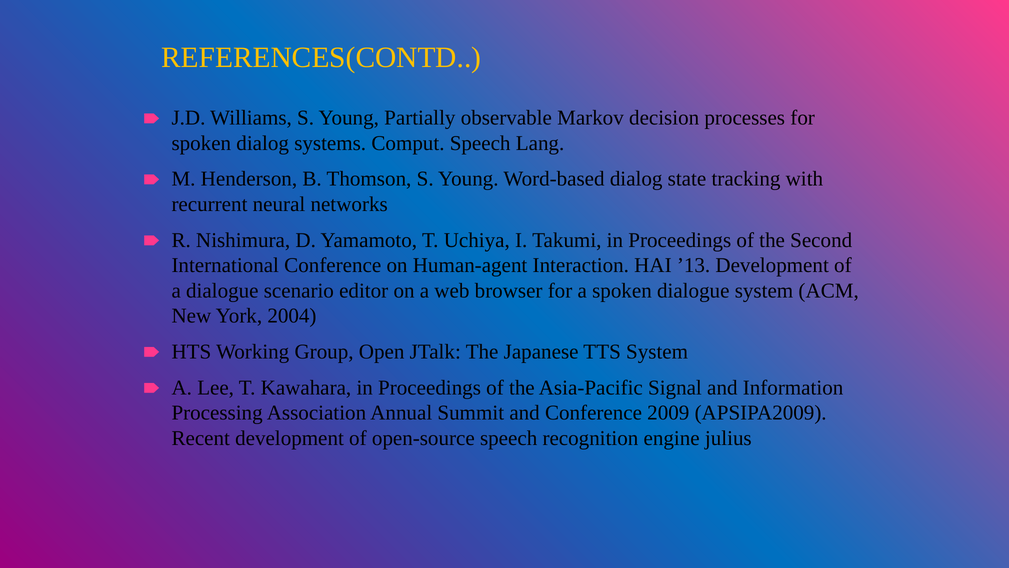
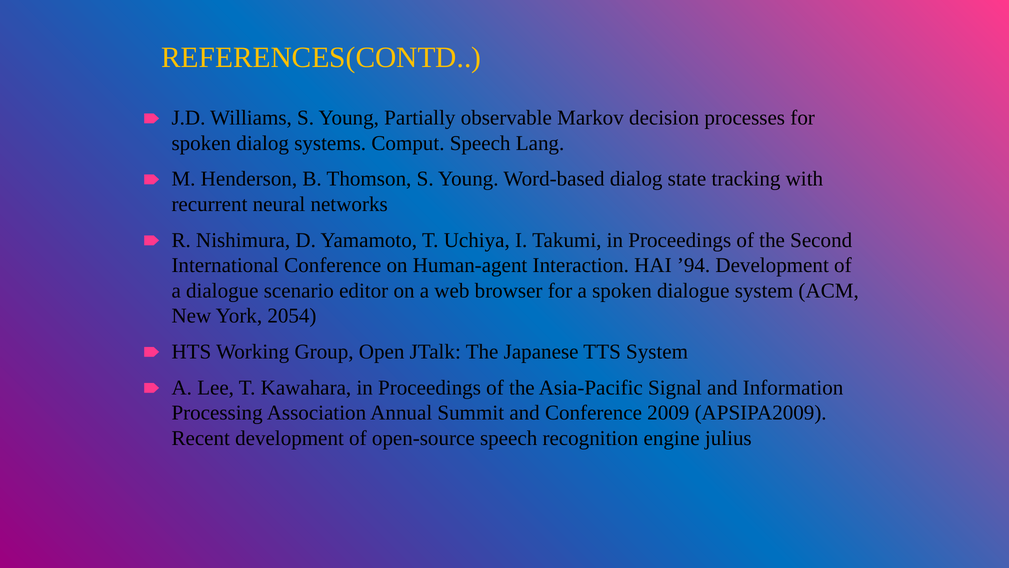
’13: ’13 -> ’94 (694, 265)
2004: 2004 -> 2054 (292, 316)
